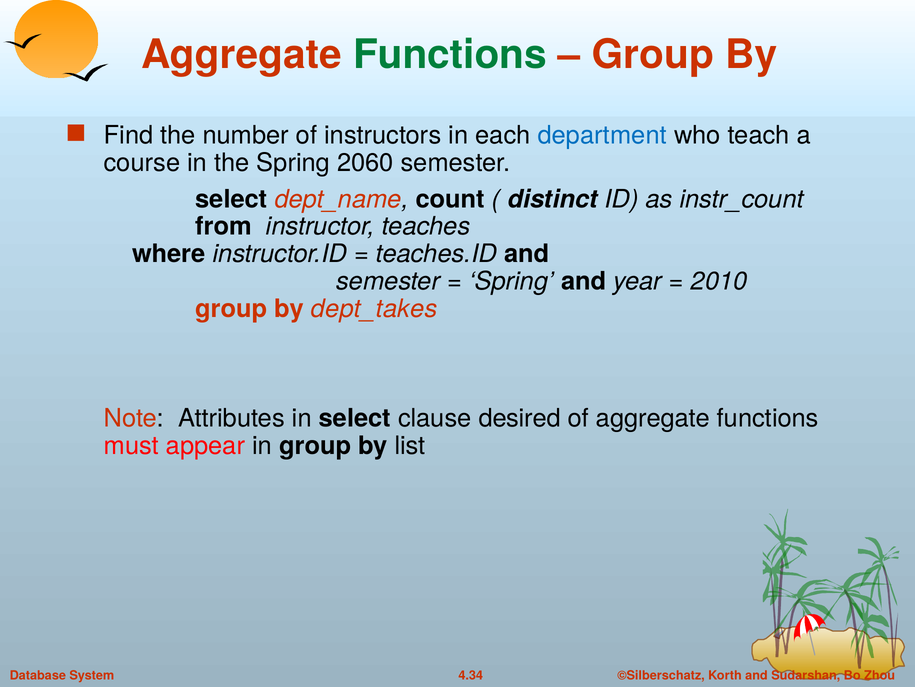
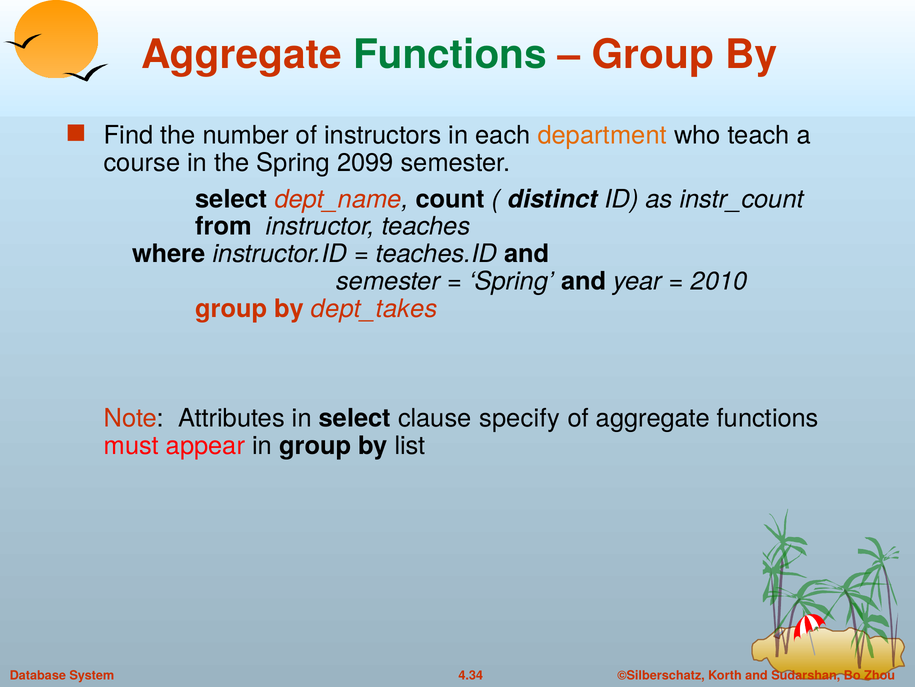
department colour: blue -> orange (602, 135)
2060: 2060 -> 2099 (365, 163)
desired: desired -> specify (519, 418)
